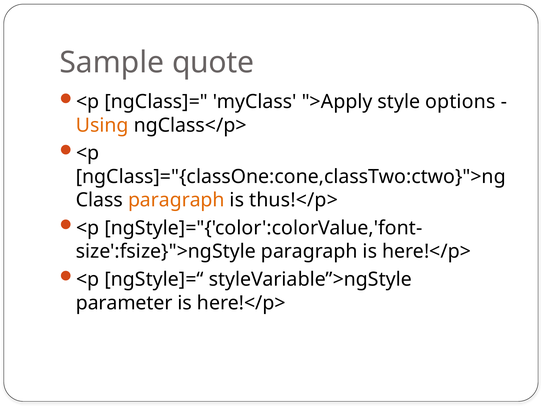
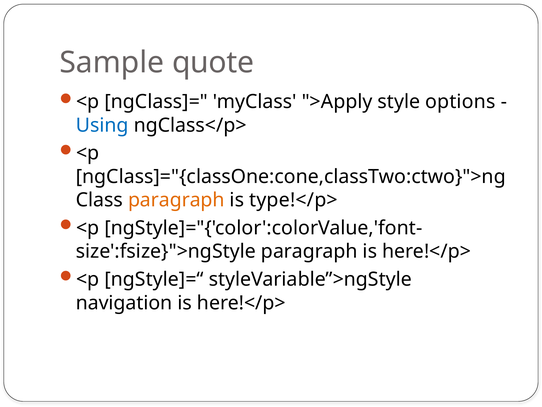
Using colour: orange -> blue (102, 125)
thus!</p>: thus!</p> -> type!</p> (294, 200)
parameter: parameter -> navigation (124, 303)
